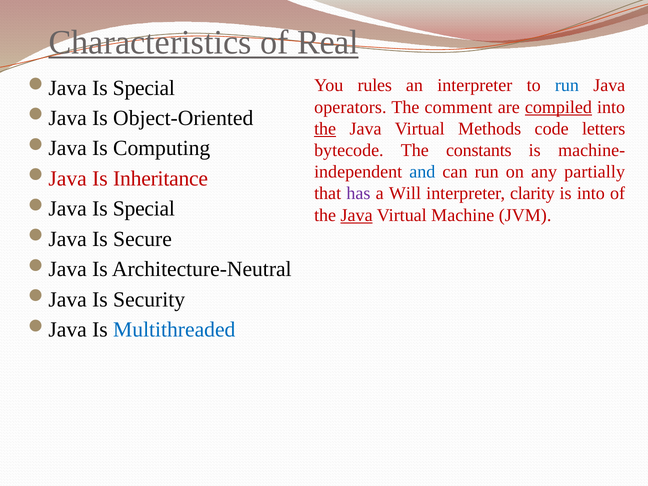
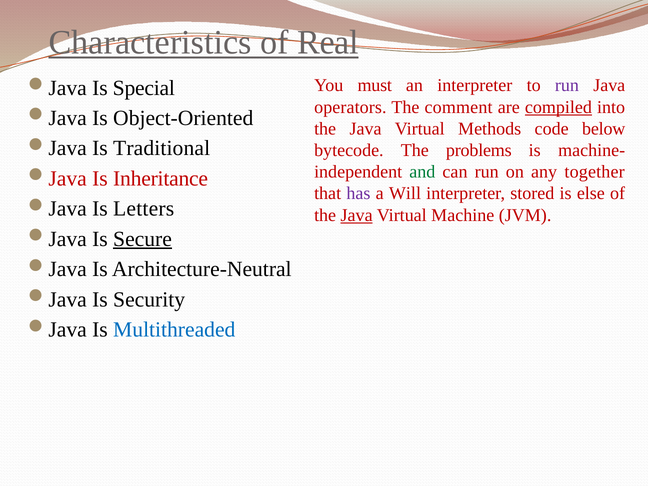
rules: rules -> must (375, 85)
run colour: blue -> purple (567, 85)
the underline: present -> none (325, 129)
letters: letters -> below (604, 129)
Computing: Computing -> Traditional (162, 148)
constants: constants -> problems (479, 150)
and colour: blue -> green (422, 172)
partially: partially -> together (595, 172)
clarity: clarity -> stored (532, 194)
is into: into -> else (591, 194)
Special: Special -> Letters (144, 209)
Secure underline: none -> present (142, 239)
